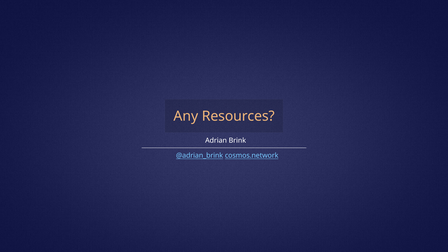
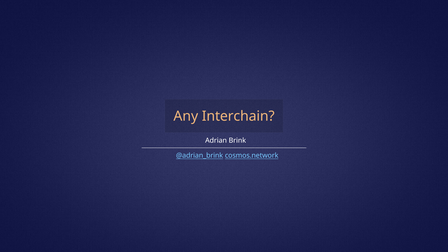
Resources: Resources -> Interchain (238, 116)
